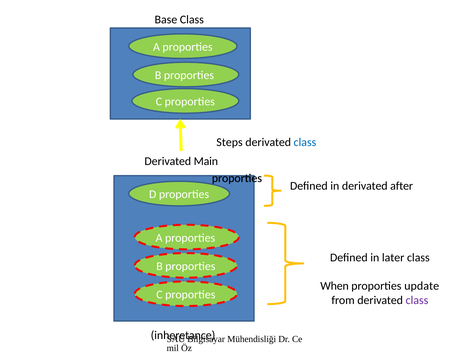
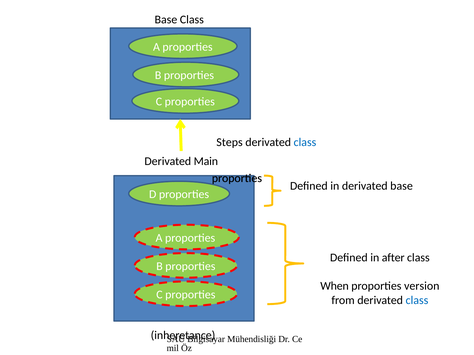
derivated after: after -> base (402, 186)
later: later -> after (393, 258)
update: update -> version (422, 286)
class colour: purple -> blue (417, 301)
